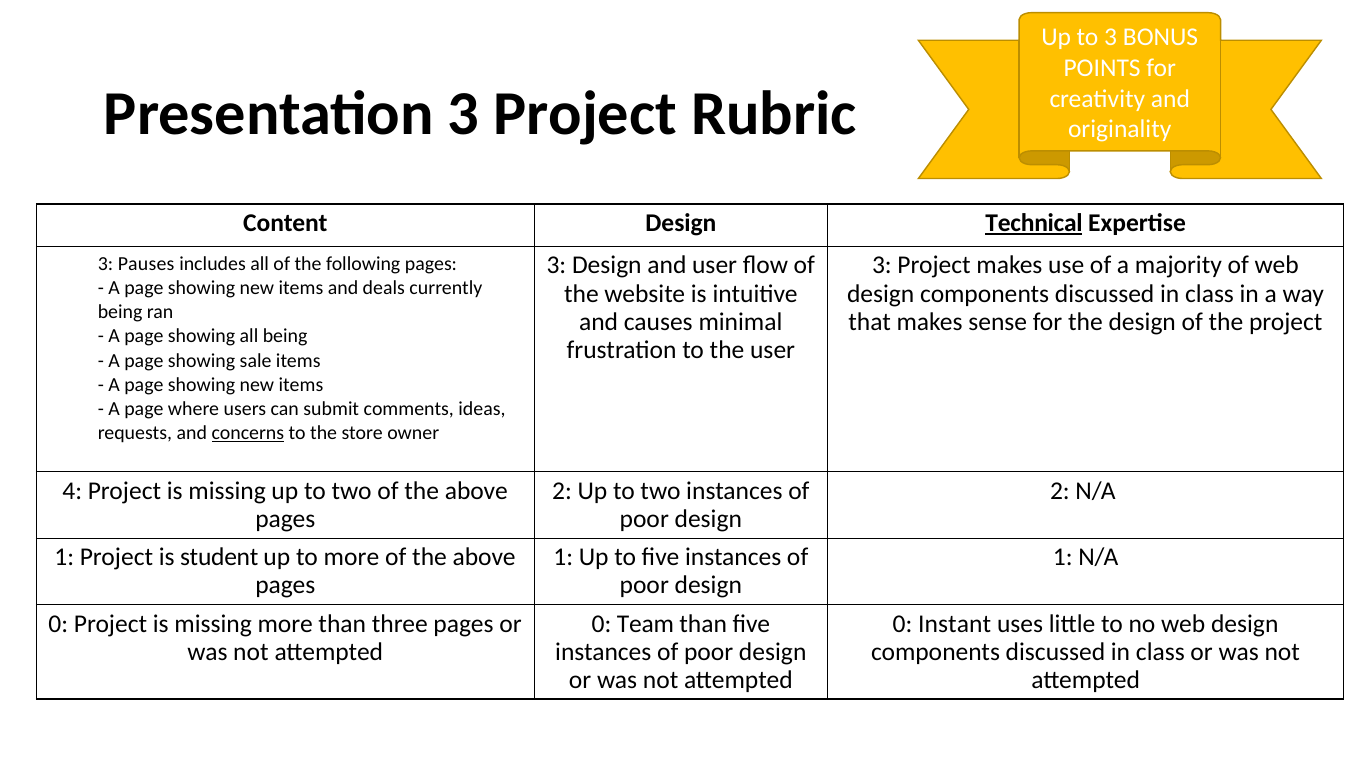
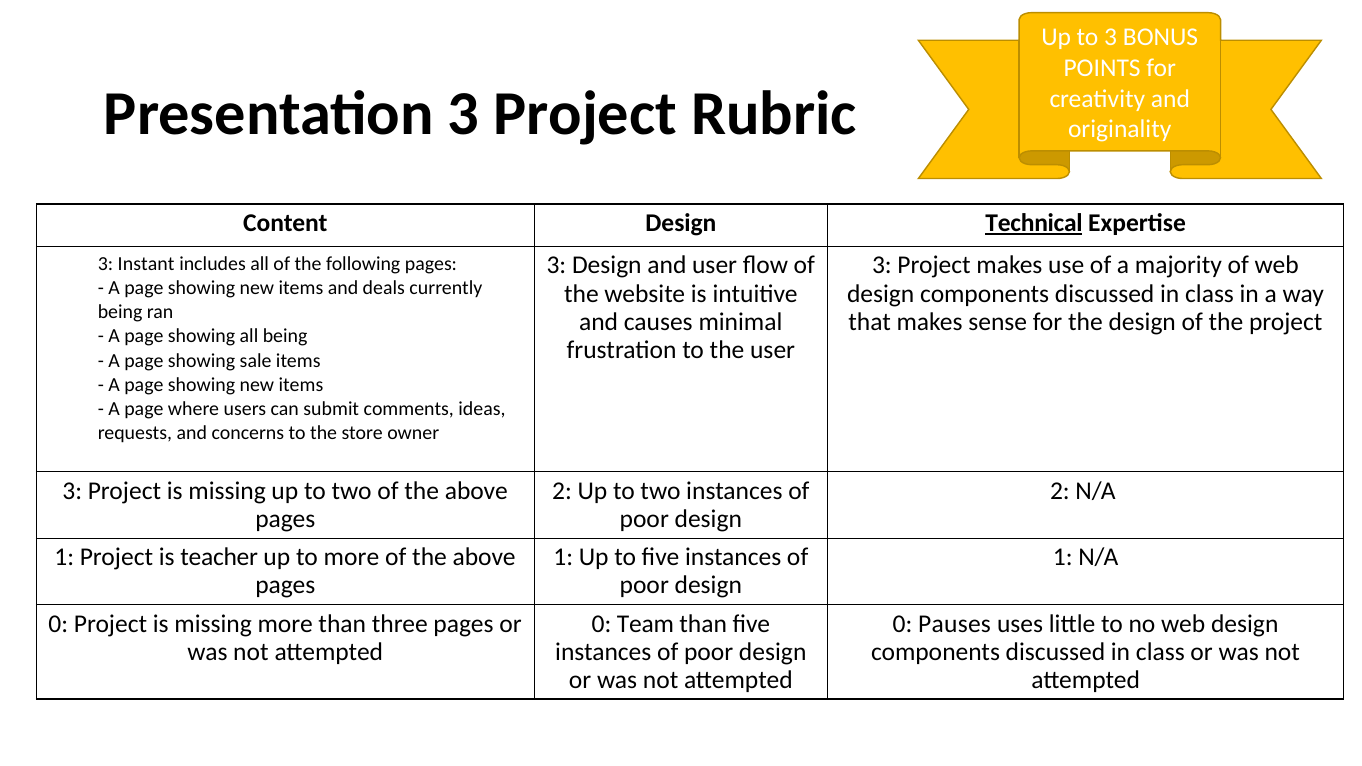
Pauses: Pauses -> Instant (146, 264)
concerns underline: present -> none (248, 433)
4: 4 -> 3 (72, 491)
student: student -> teacher (219, 557)
Instant: Instant -> Pauses (955, 624)
